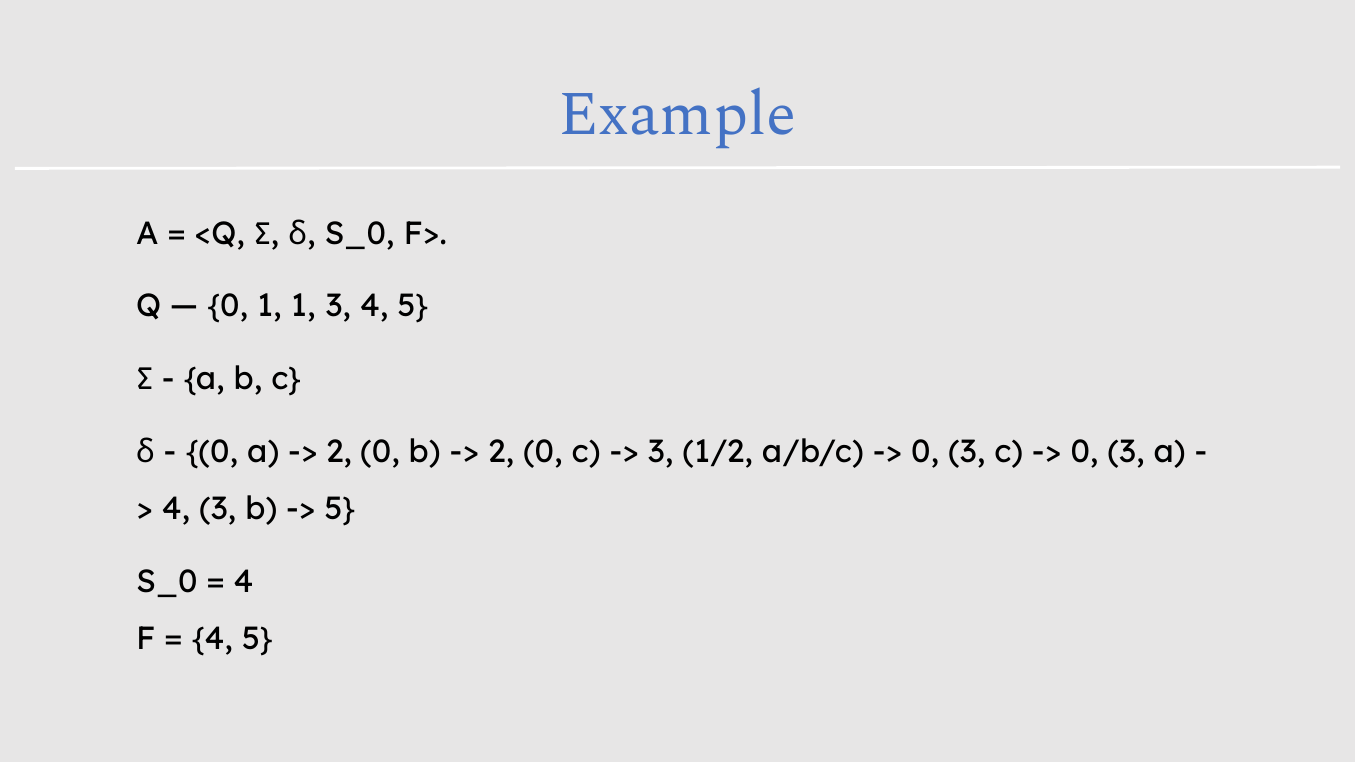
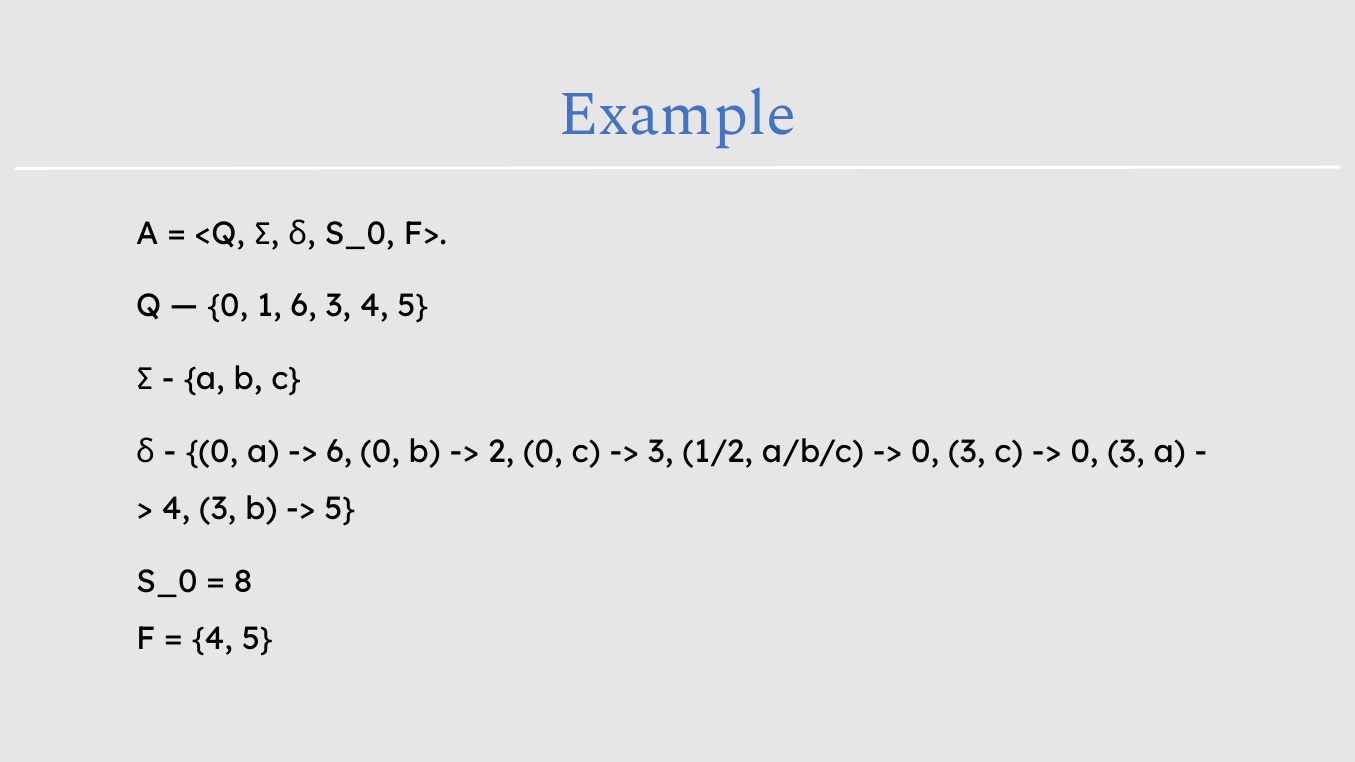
1 1: 1 -> 6 (304, 306)
2: 2 -> 6 (339, 452)
4: 4 -> 8 (243, 582)
